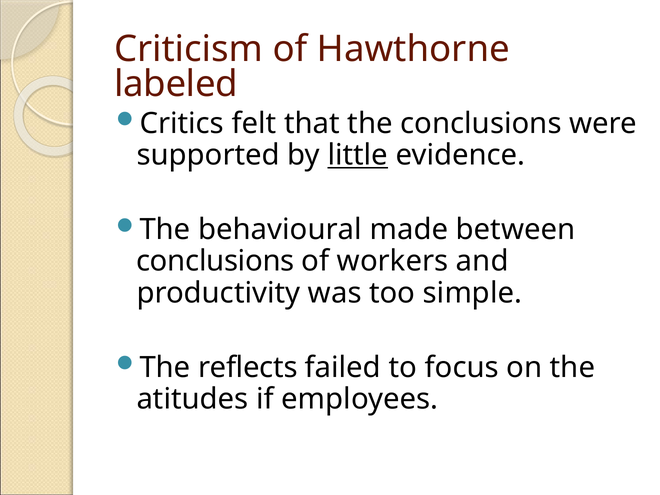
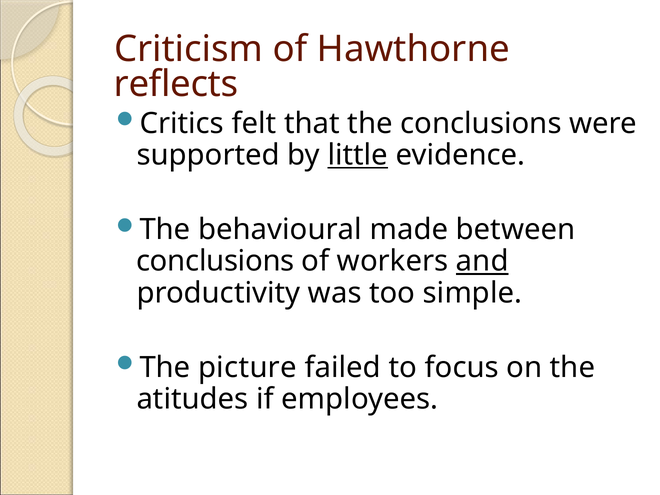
labeled: labeled -> reflects (176, 84)
and underline: none -> present (482, 261)
reflects: reflects -> picture (247, 367)
